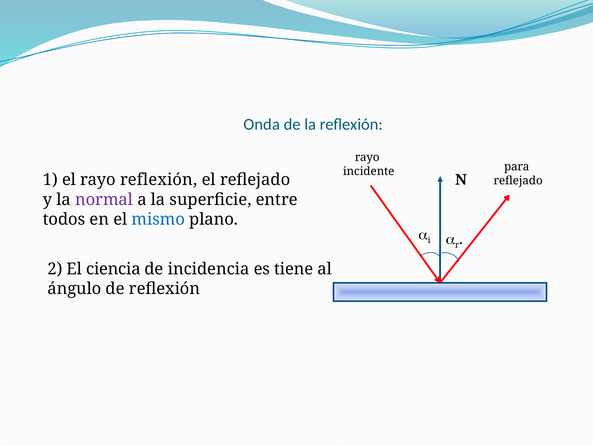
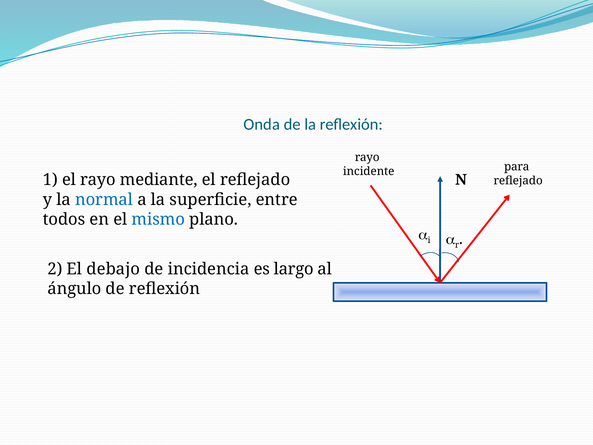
rayo reflexión: reflexión -> mediante (159, 180)
normal colour: purple -> blue (104, 200)
ciencia: ciencia -> debajo (113, 269)
tiene: tiene -> largo (294, 269)
